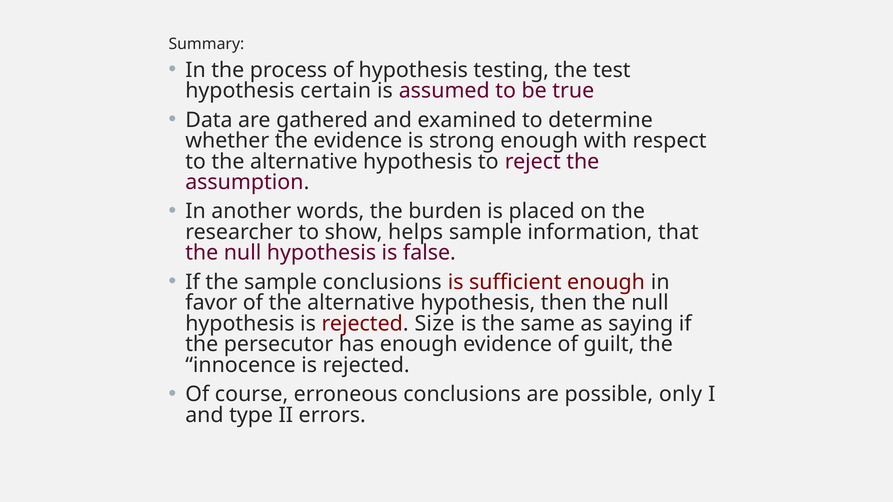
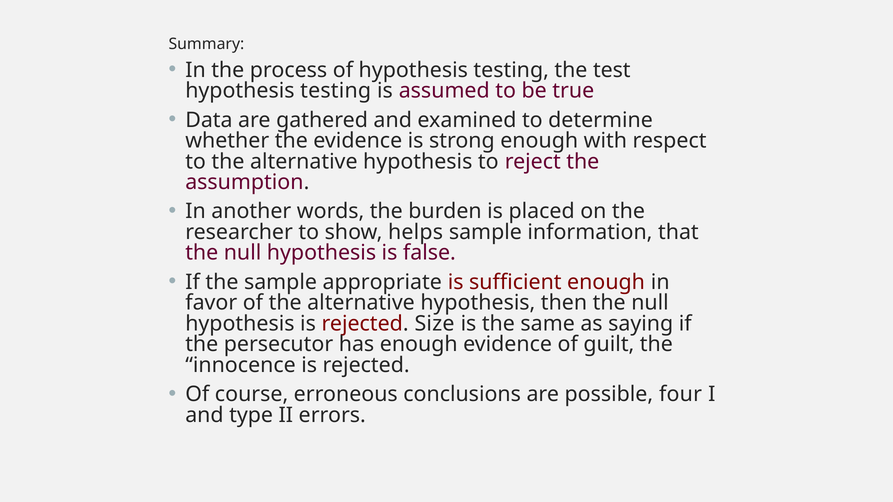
certain: certain -> testing (336, 91)
sample conclusions: conclusions -> appropriate (382, 282)
only: only -> four (681, 394)
